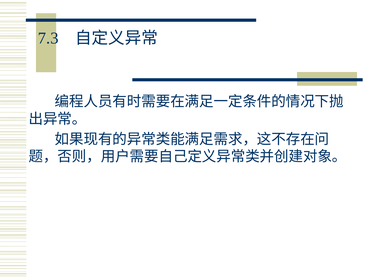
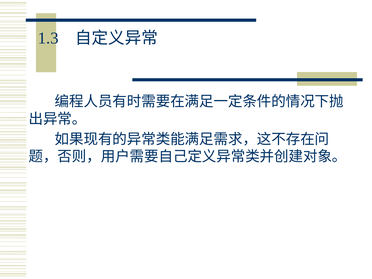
7.3: 7.3 -> 1.3 (48, 38)
